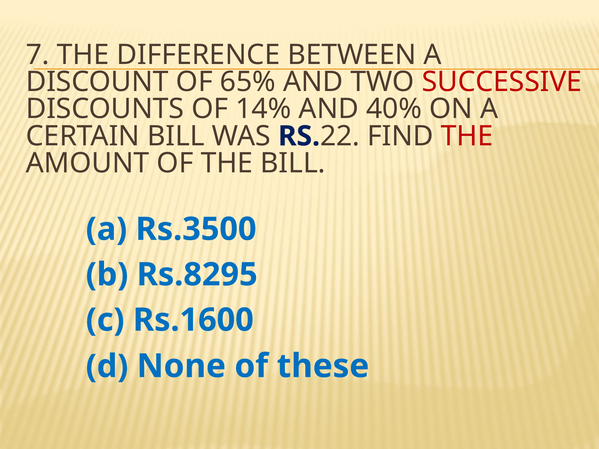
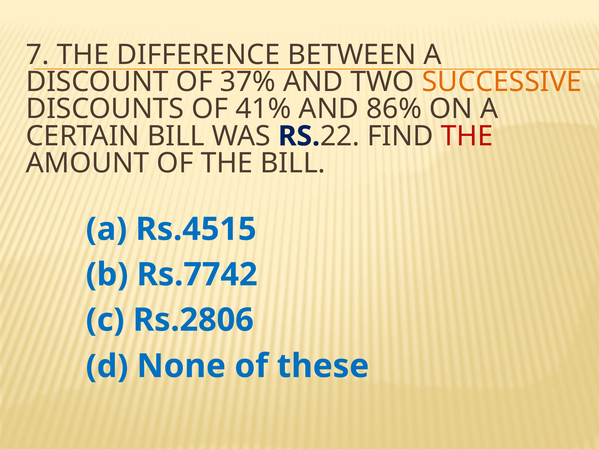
65%: 65% -> 37% (248, 82)
SUCCESSIVE colour: red -> orange (502, 82)
14%: 14% -> 41% (263, 109)
40%: 40% -> 86% (394, 109)
Rs.3500: Rs.3500 -> Rs.4515 (196, 229)
Rs.8295: Rs.8295 -> Rs.7742 (197, 275)
Rs.1600: Rs.1600 -> Rs.2806 (193, 320)
